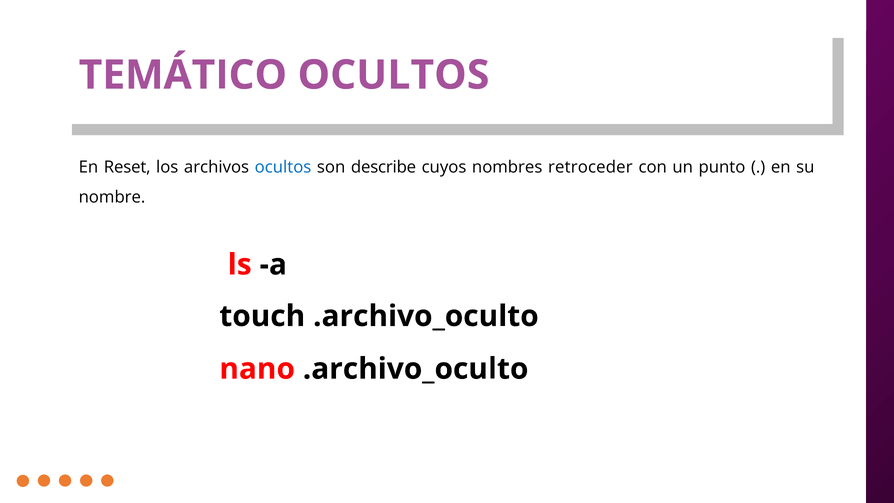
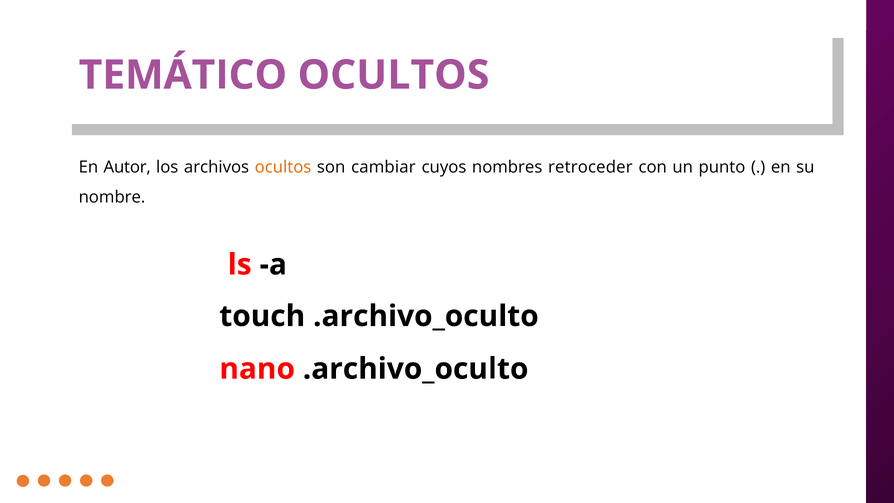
Reset: Reset -> Autor (127, 167)
ocultos colour: blue -> orange (283, 167)
describe: describe -> cambiar (383, 167)
